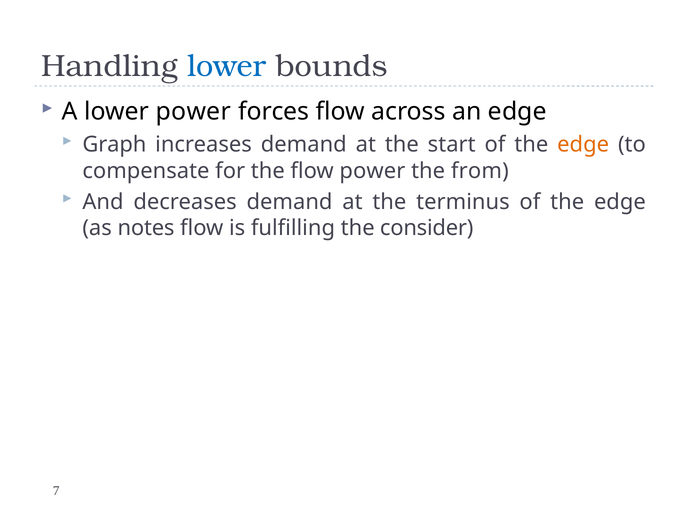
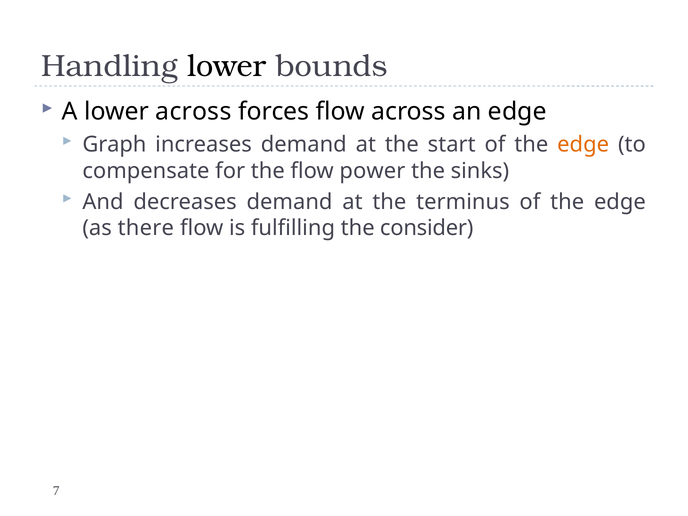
lower colour: blue -> black (227, 66)
lower power: power -> across (193, 112)
from: from -> sinks (480, 171)
notes: notes -> there (146, 228)
